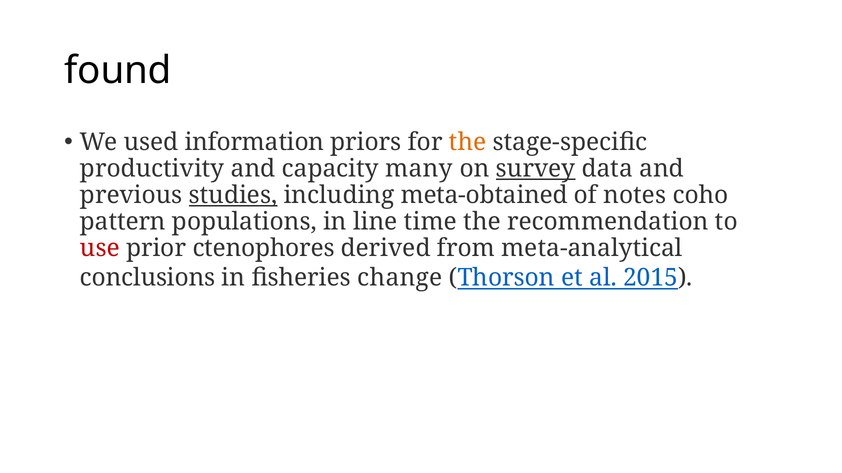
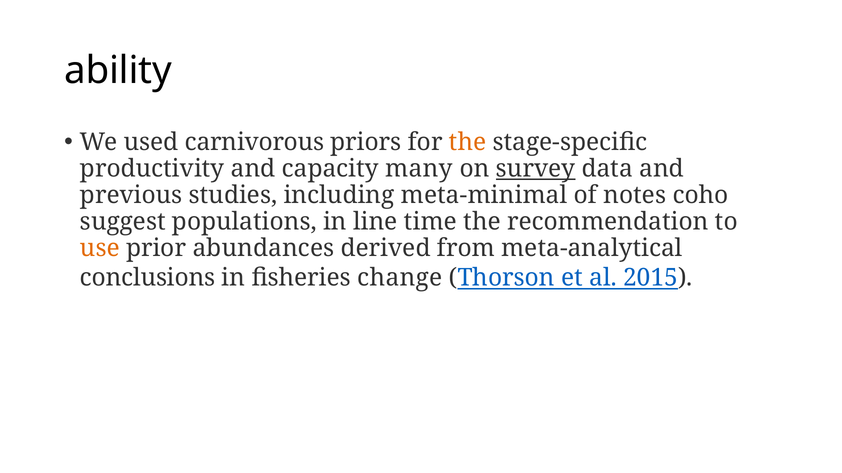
found: found -> ability (118, 71)
information: information -> carnivorous (254, 142)
studies underline: present -> none (233, 195)
meta-obtained: meta-obtained -> meta-minimal (484, 195)
pattern: pattern -> suggest (123, 222)
use colour: red -> orange (100, 248)
ctenophores: ctenophores -> abundances (263, 248)
